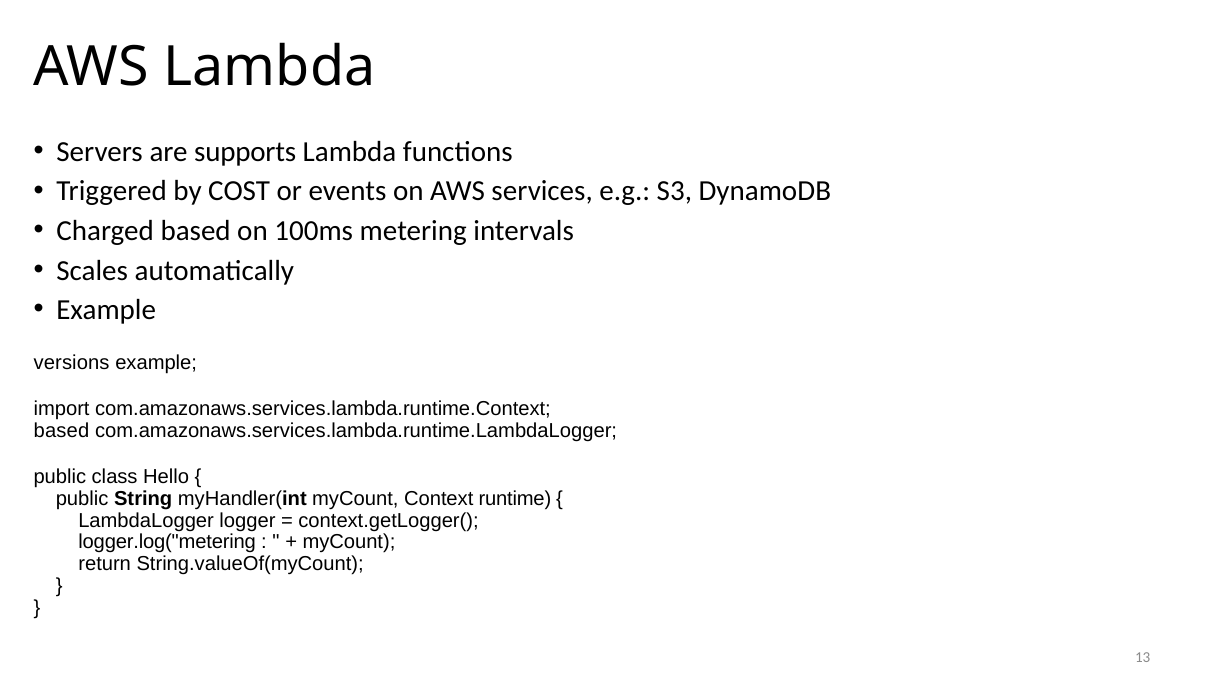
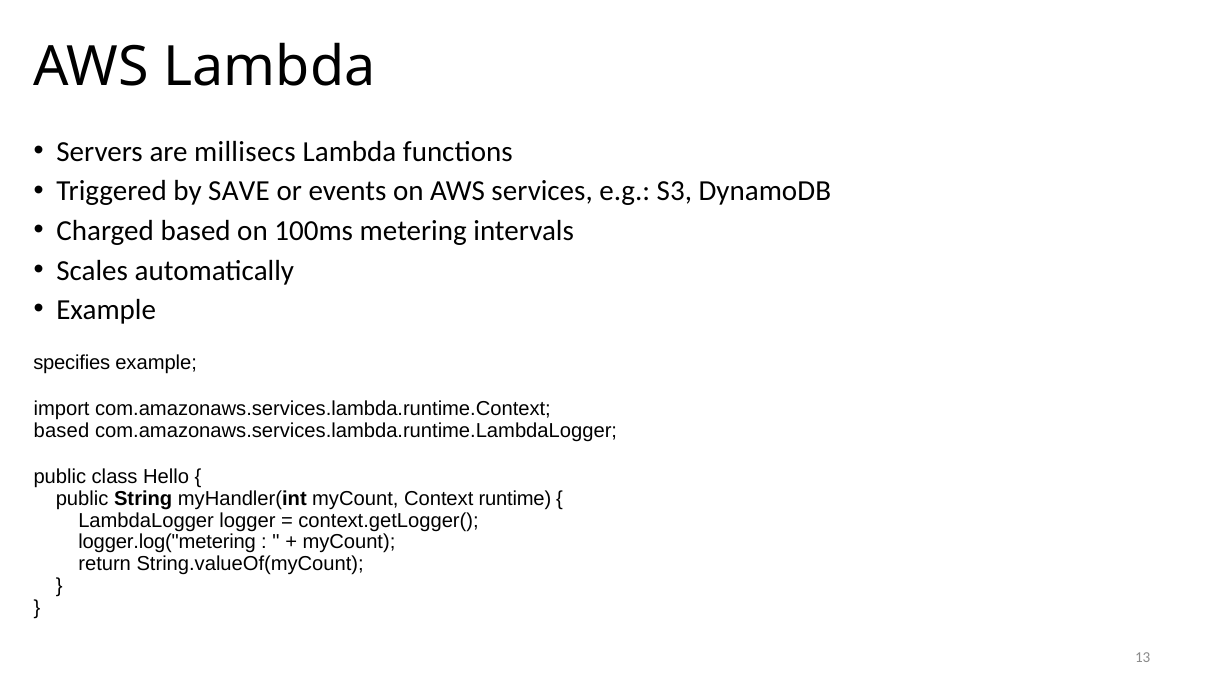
supports: supports -> millisecs (245, 152)
COST: COST -> SAVE (239, 191)
versions: versions -> specifies (72, 363)
